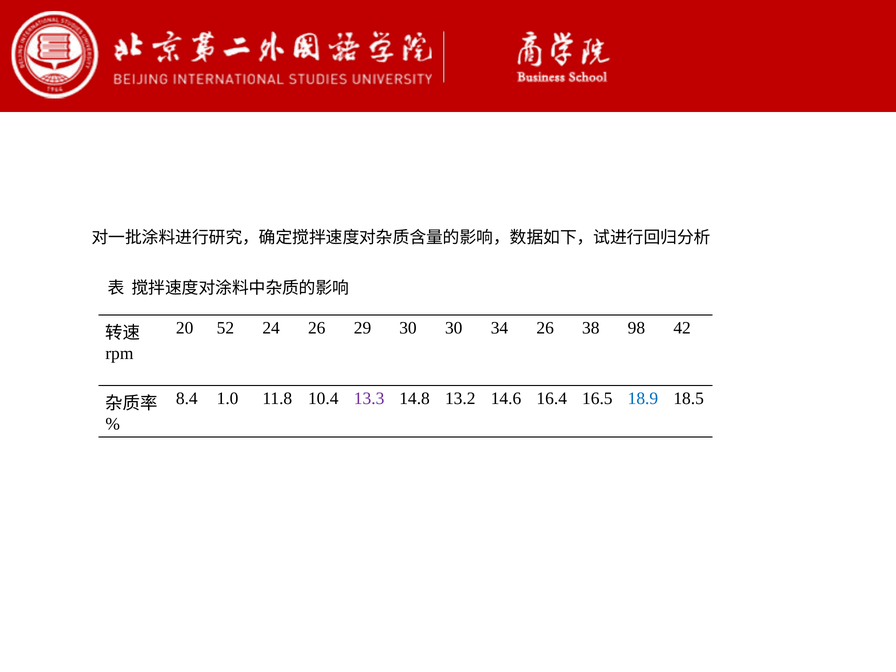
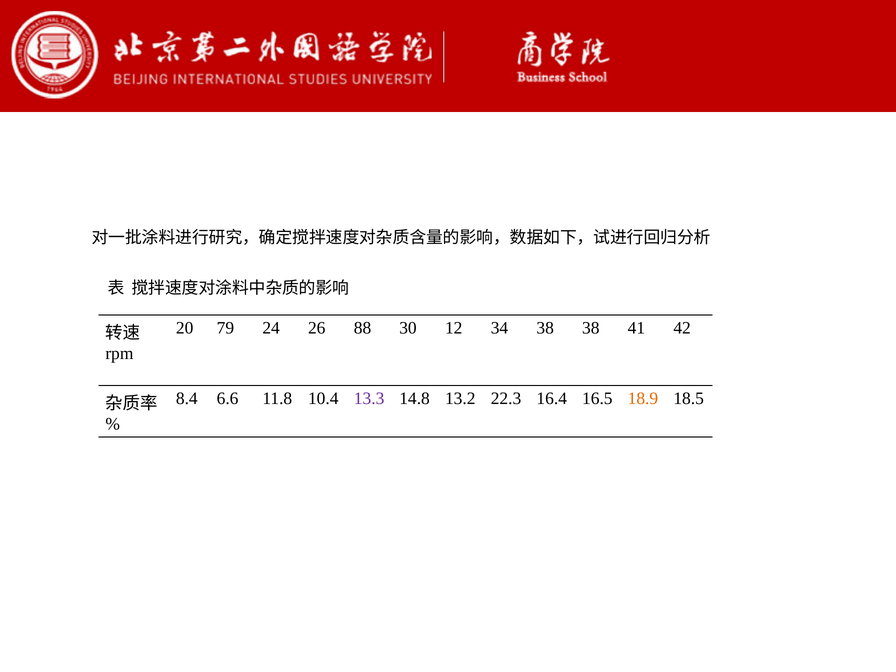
52: 52 -> 79 (225, 328)
29: 29 -> 88 (363, 328)
30 30: 30 -> 12 (454, 328)
34 26: 26 -> 38 (545, 328)
98: 98 -> 41 (636, 328)
1.0: 1.0 -> 6.6 (228, 399)
14.6: 14.6 -> 22.3 (506, 399)
18.9 colour: blue -> orange (643, 399)
